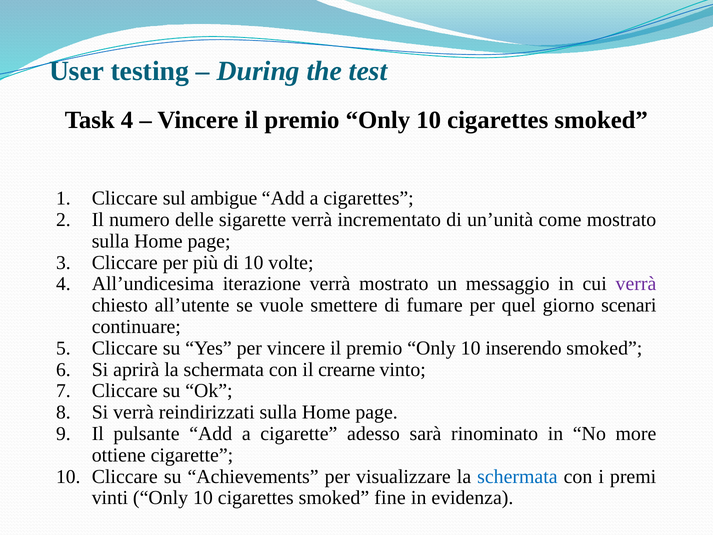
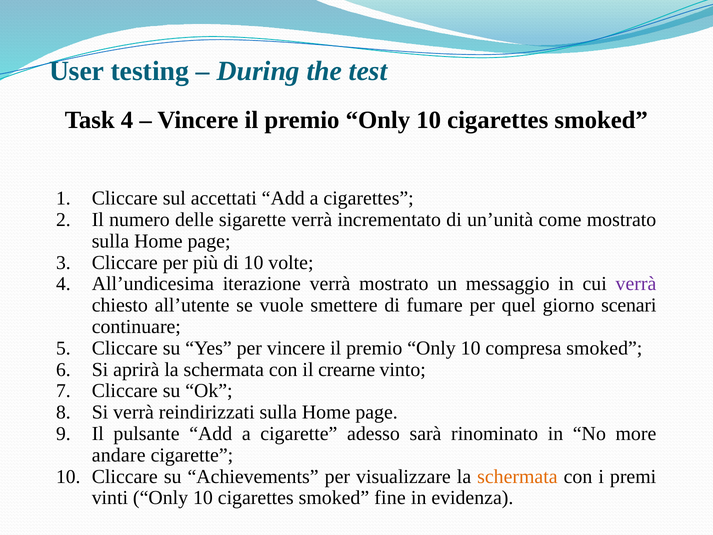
ambigue: ambigue -> accettati (224, 198)
inserendo: inserendo -> compresa (523, 348)
ottiene: ottiene -> andare (119, 455)
schermata colour: blue -> orange (517, 476)
